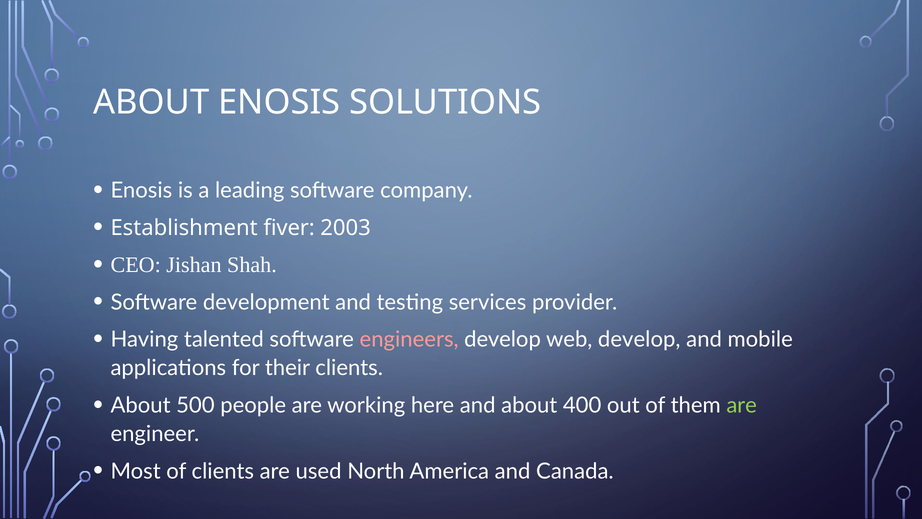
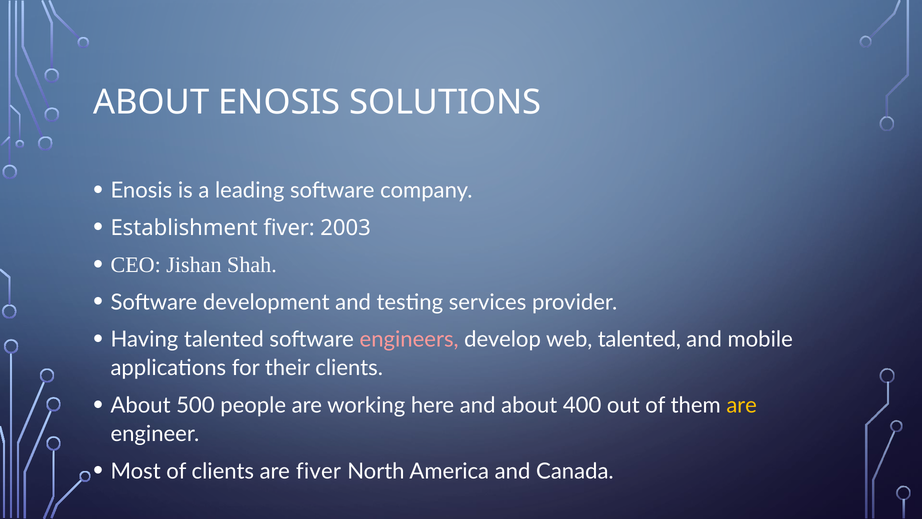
web develop: develop -> talented (639, 339)
are colour: light green -> yellow (742, 405)
are used: used -> fiver (318, 471)
